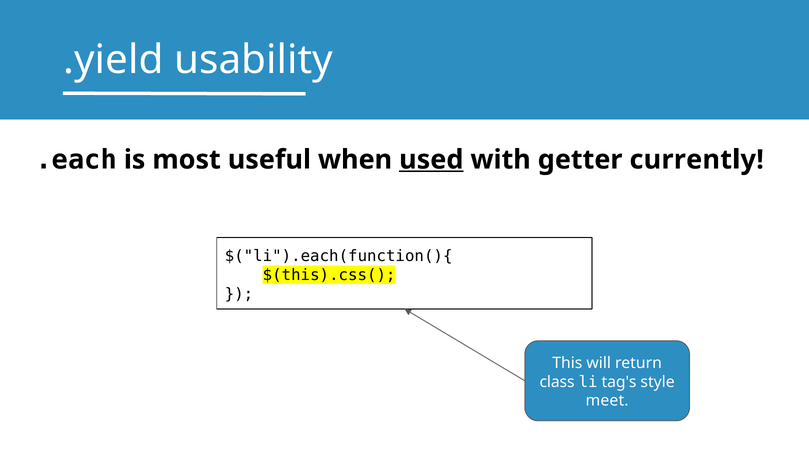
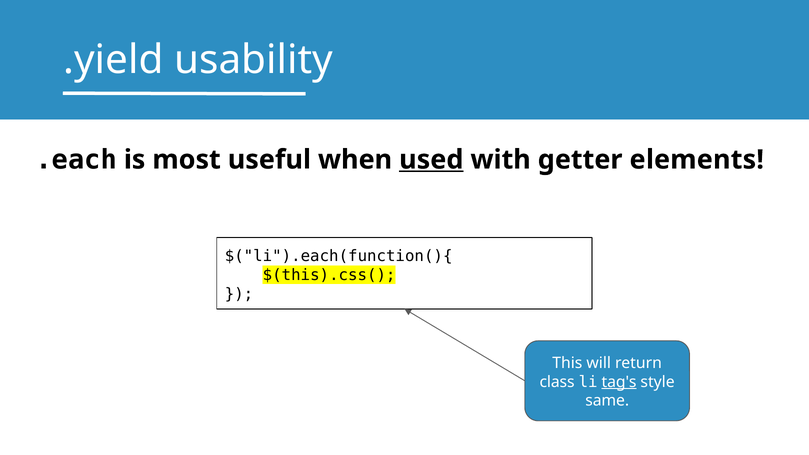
currently: currently -> elements (697, 160)
tag's underline: none -> present (619, 382)
meet: meet -> same (607, 401)
